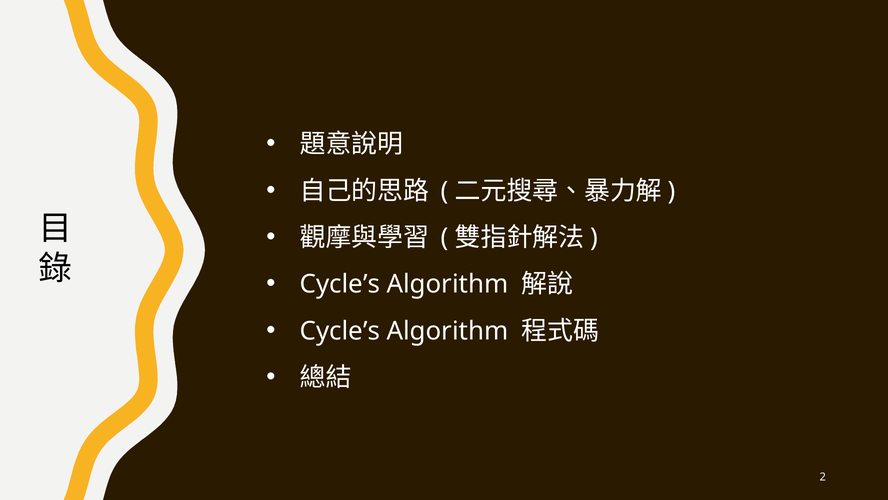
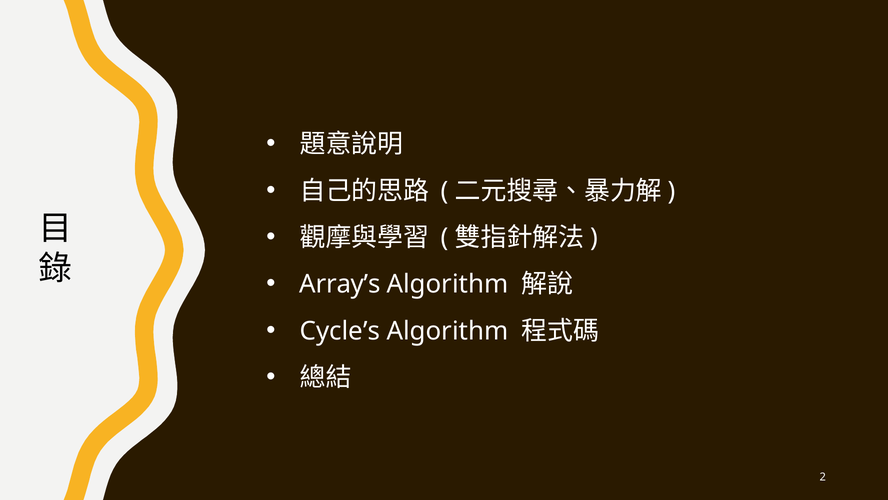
Cycle’s: Cycle’s -> Array’s (340, 284)
